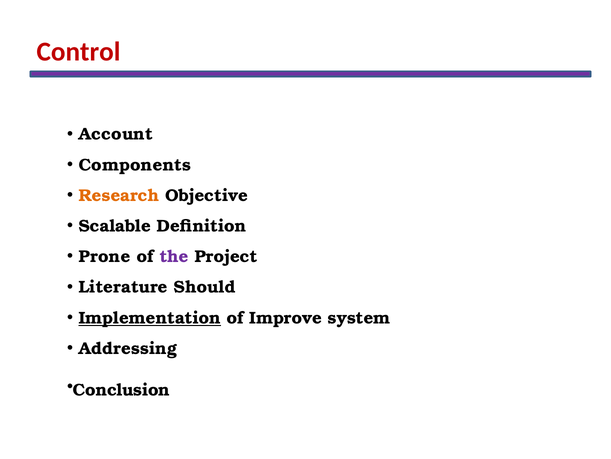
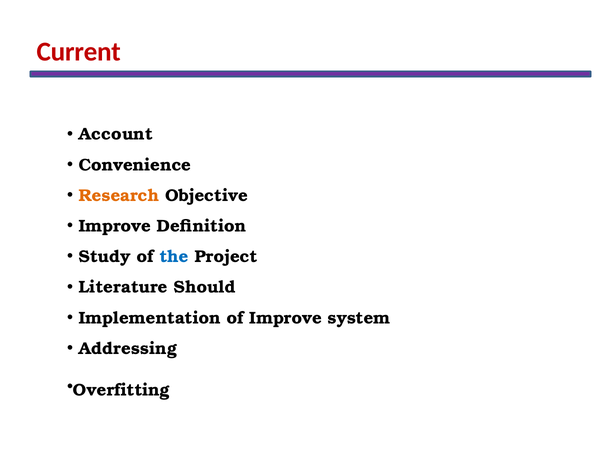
Control: Control -> Current (79, 52)
Components: Components -> Convenience (135, 165)
Scalable: Scalable -> Improve (115, 226)
Prone: Prone -> Study (105, 256)
the colour: purple -> blue (174, 256)
Implementation underline: present -> none (150, 317)
Conclusion: Conclusion -> Overfitting (121, 389)
